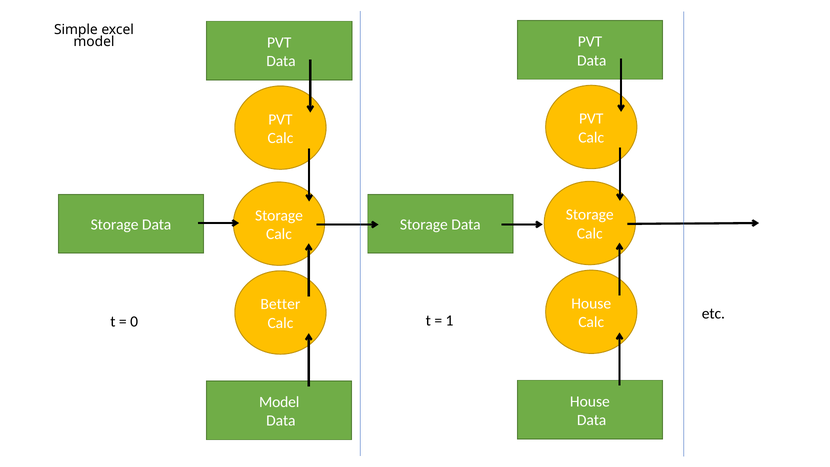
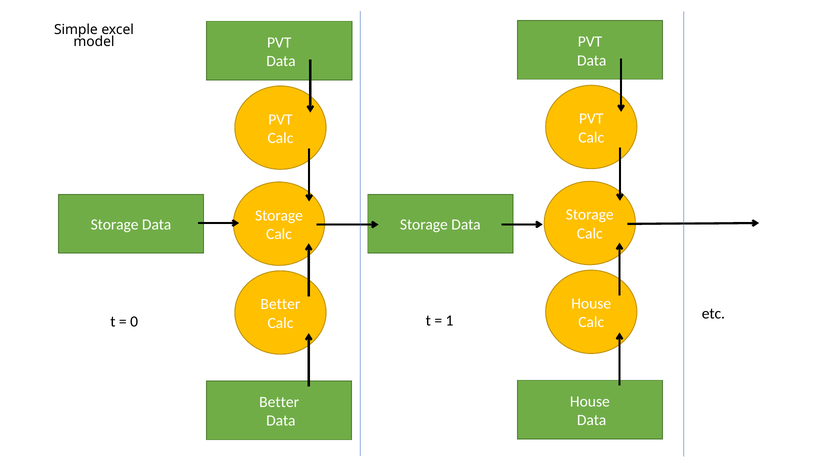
Model: Model -> Better (279, 402)
